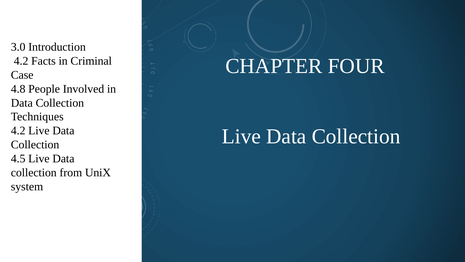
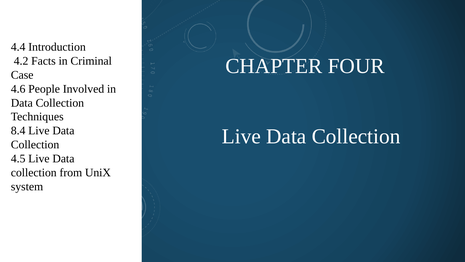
3.0: 3.0 -> 4.4 (18, 47)
4.8: 4.8 -> 4.6 (18, 89)
4.2: 4.2 -> 8.4 (18, 131)
